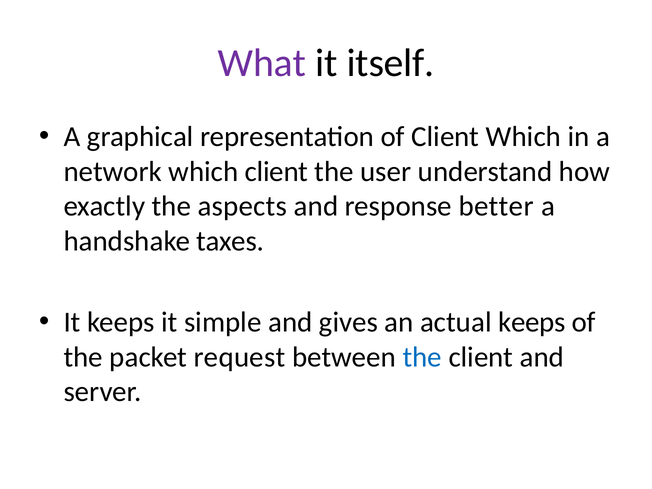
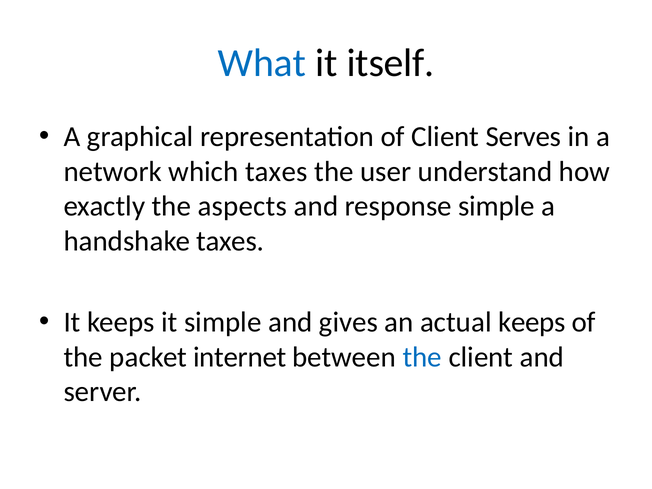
What colour: purple -> blue (262, 63)
Client Which: Which -> Serves (523, 137)
which client: client -> taxes (276, 172)
response better: better -> simple (496, 206)
request: request -> internet (240, 357)
